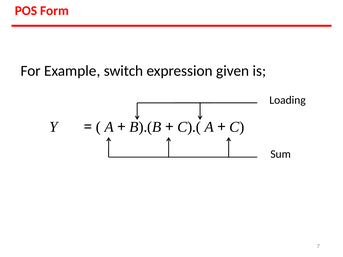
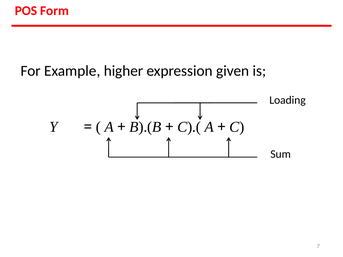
switch: switch -> higher (123, 71)
